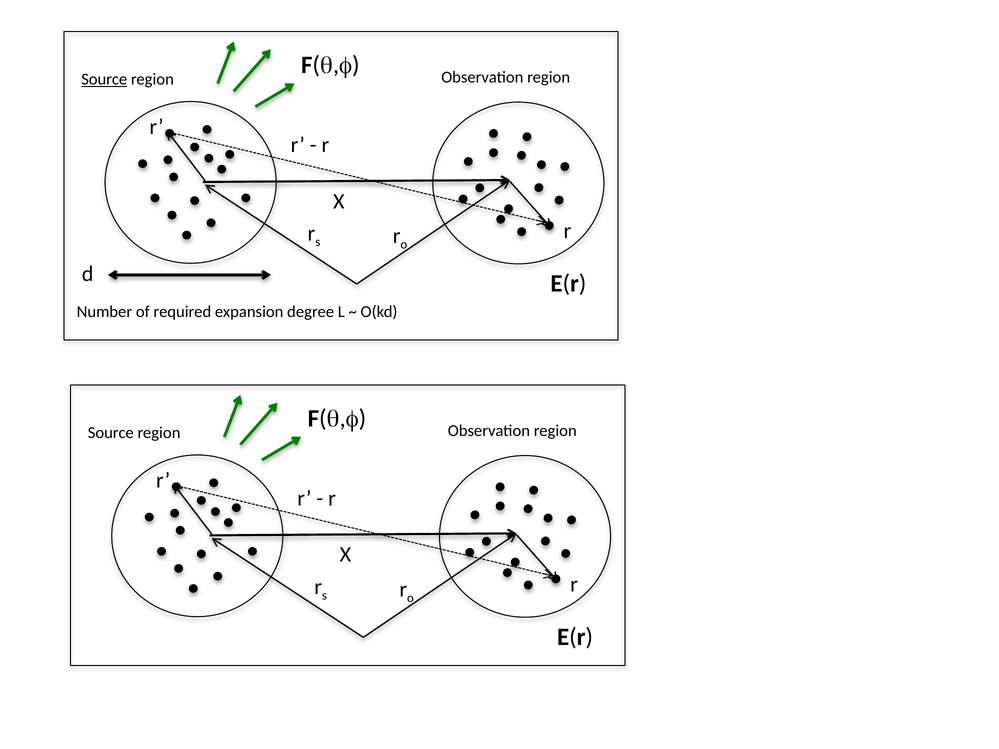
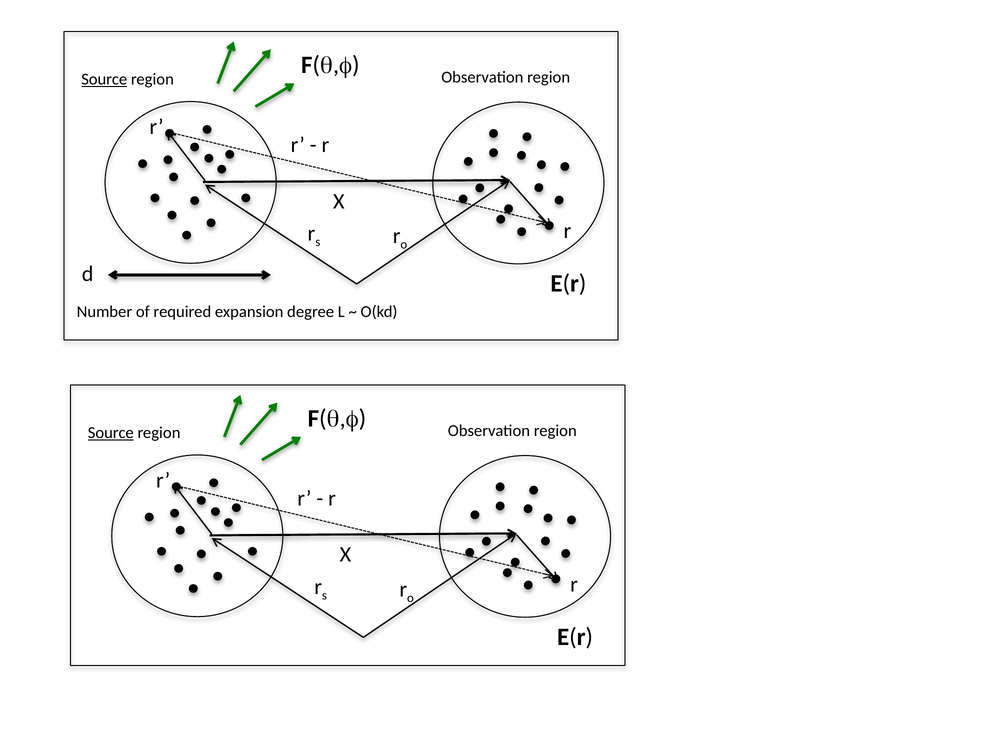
Source underline: none -> present (111, 433)
